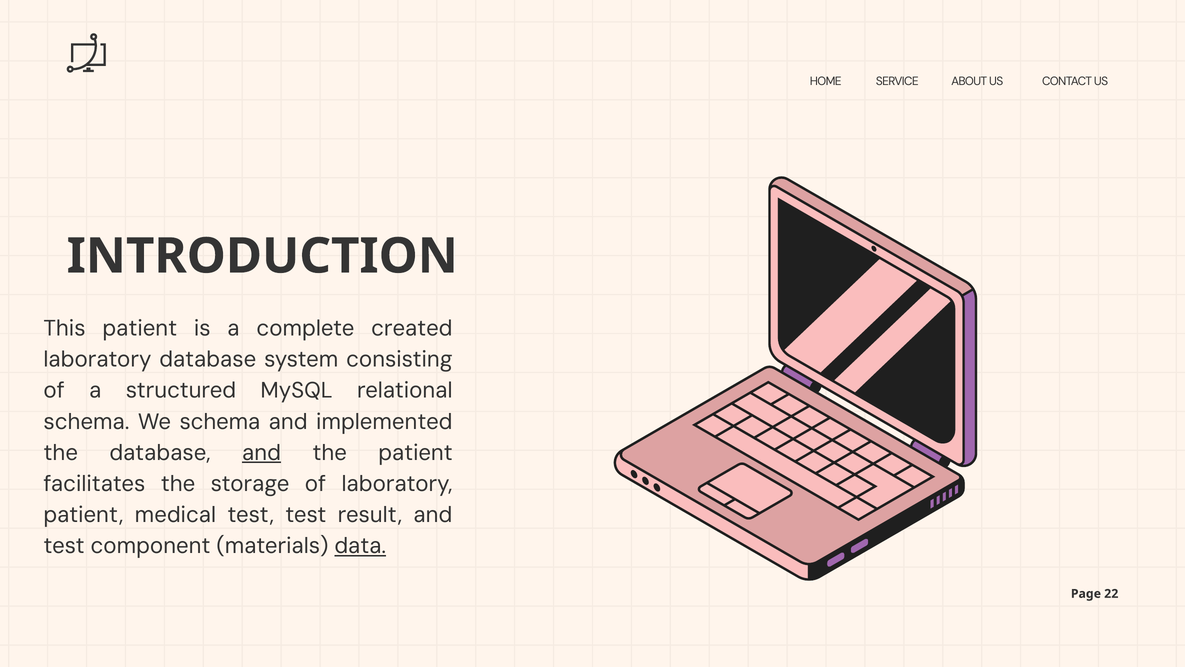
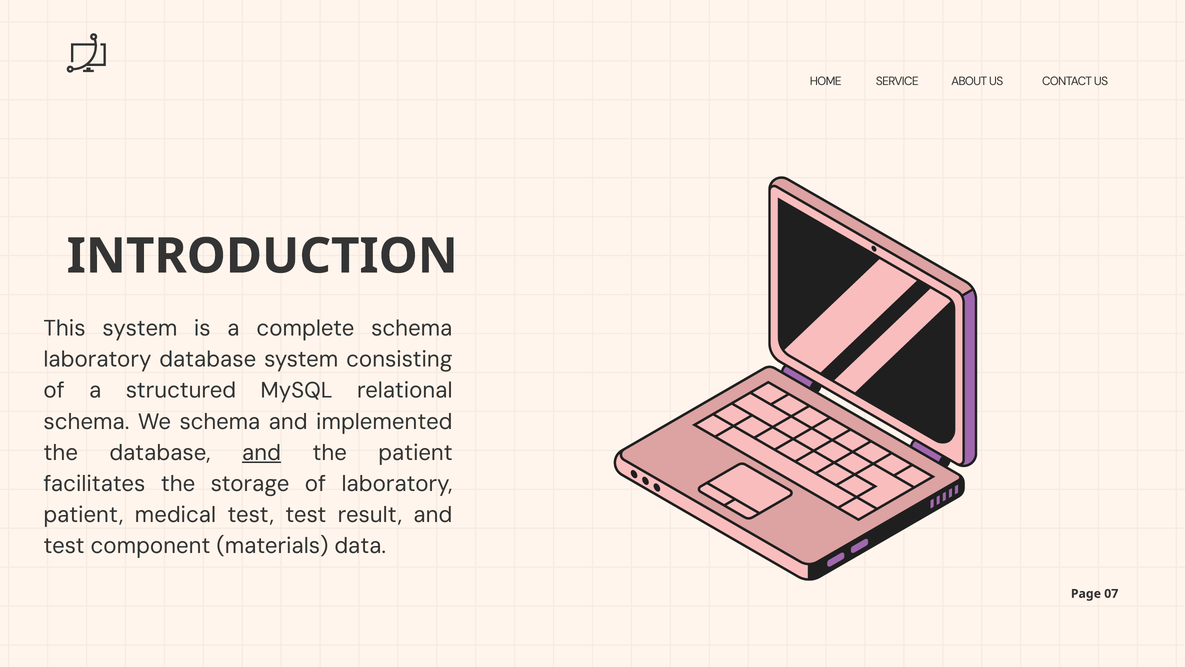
This patient: patient -> system (140, 328)
complete created: created -> schema (412, 328)
data underline: present -> none (360, 546)
22: 22 -> 07 (1111, 593)
